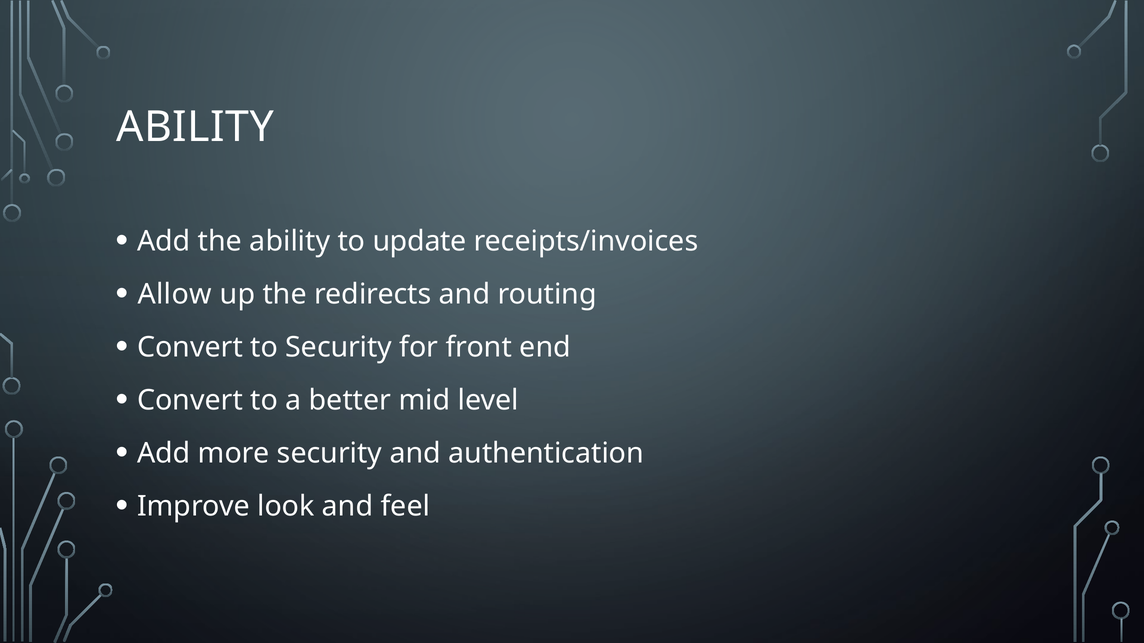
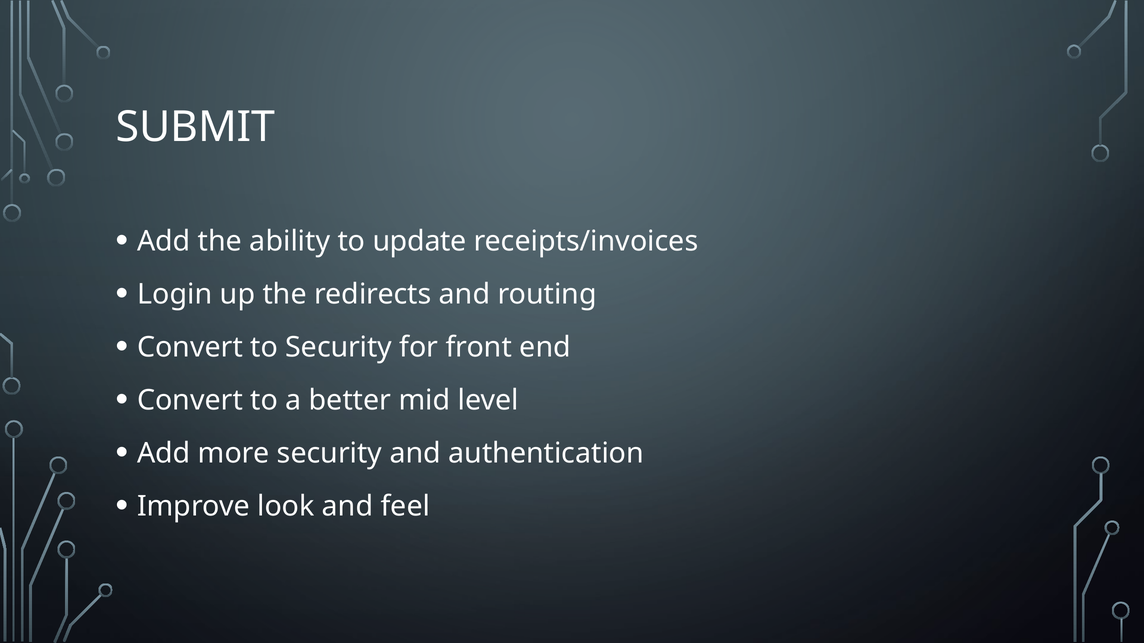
ABILITY: ABILITY -> SUBMIT (195, 127)
Allow: Allow -> Login (175, 295)
